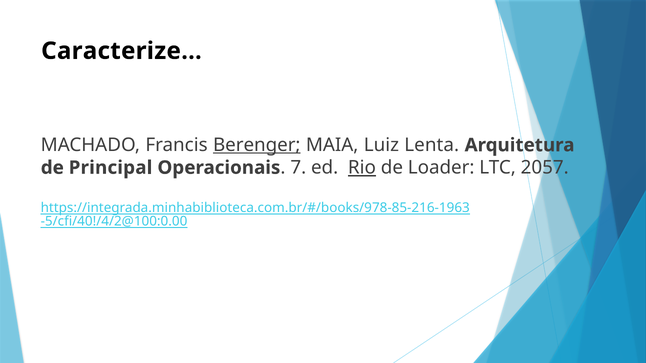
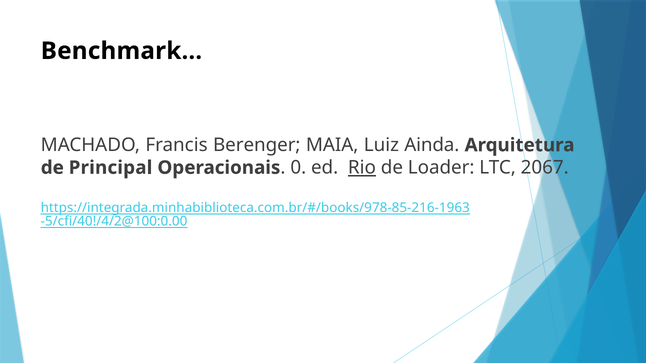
Caracterize…: Caracterize… -> Benchmark… (122, 51)
Berenger underline: present -> none (257, 145)
Lenta: Lenta -> Ainda (432, 145)
7: 7 -> 0 (298, 168)
2057: 2057 -> 2067 (545, 168)
